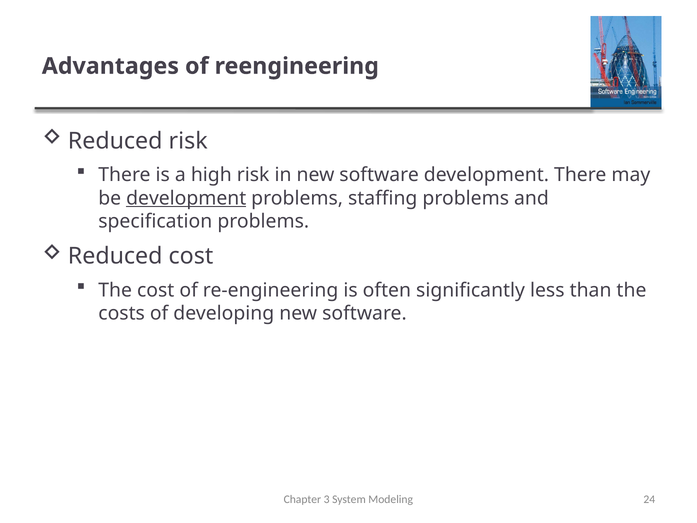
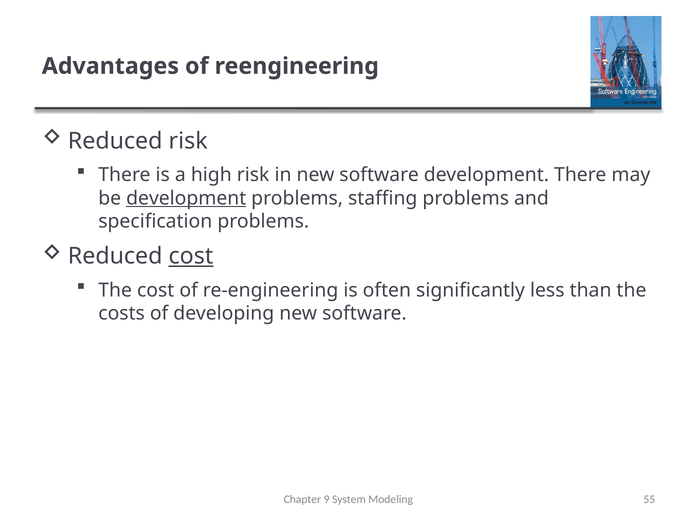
cost underline: none -> present (191, 256)
3: 3 -> 9 (327, 499)
24: 24 -> 55 (649, 499)
